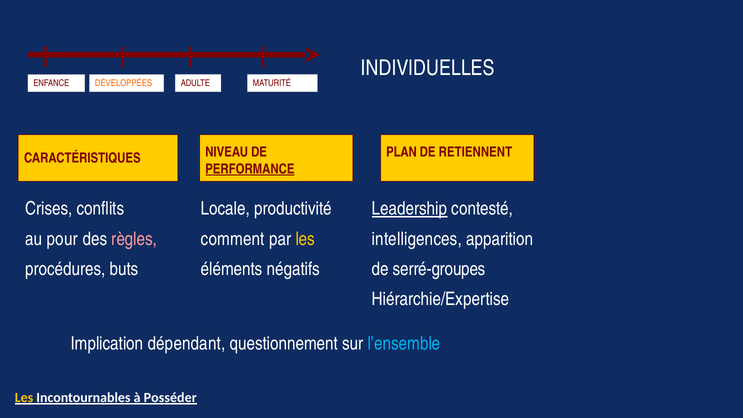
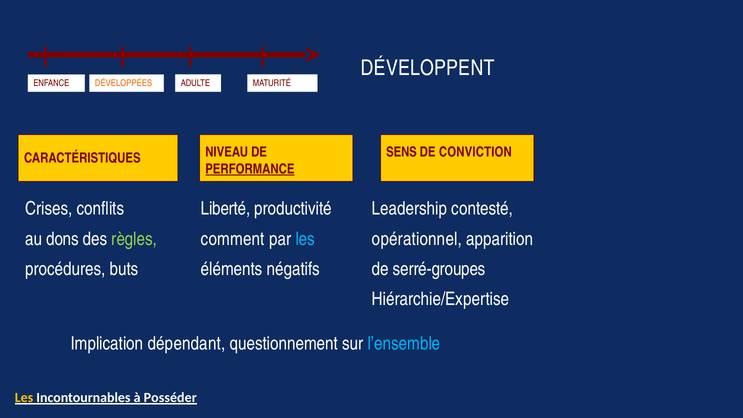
INDIVIDUELLES: INDIVIDUELLES -> DÉVELOPPENT (428, 68)
PLAN: PLAN -> SENS (402, 152)
RETIENNENT: RETIENNENT -> CONVICTION (475, 152)
Locale: Locale -> Liberté (226, 209)
Leadership underline: present -> none (410, 209)
pour: pour -> dons (63, 239)
règles colour: pink -> light green (134, 239)
les colour: yellow -> light blue (305, 239)
intelligences: intelligences -> opérationnel (417, 239)
